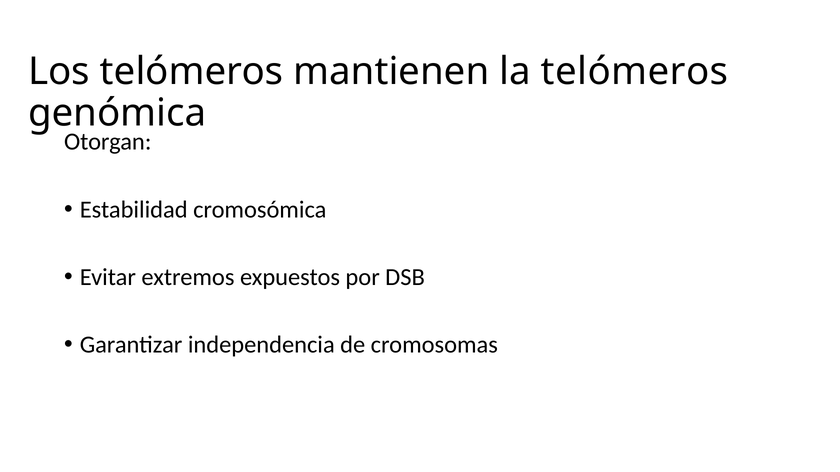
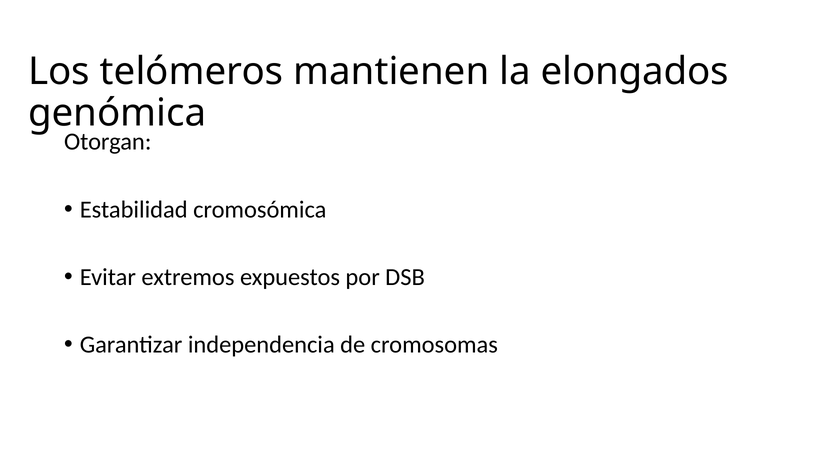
la telómeros: telómeros -> elongados (635, 72)
